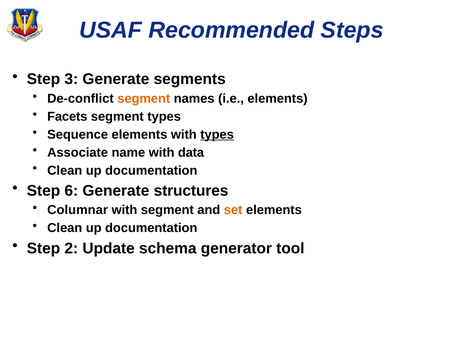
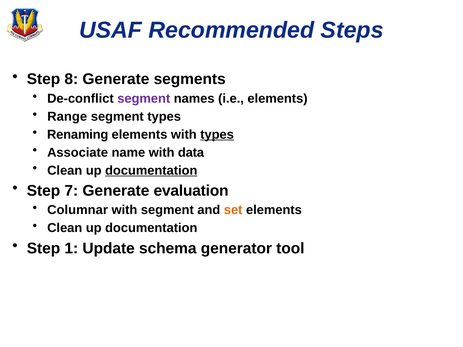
3: 3 -> 8 (71, 79)
segment colour: orange -> purple (144, 99)
Facets: Facets -> Range (67, 117)
Sequence: Sequence -> Renaming (78, 135)
documentation underline: none -> present (151, 171)
6: 6 -> 7 (71, 191)
structures: structures -> evaluation (191, 191)
2: 2 -> 1 (71, 248)
